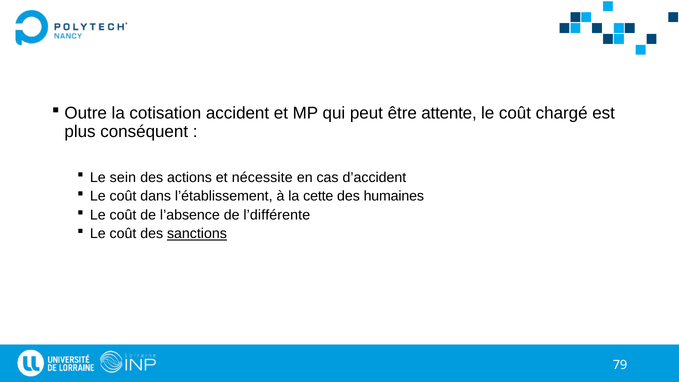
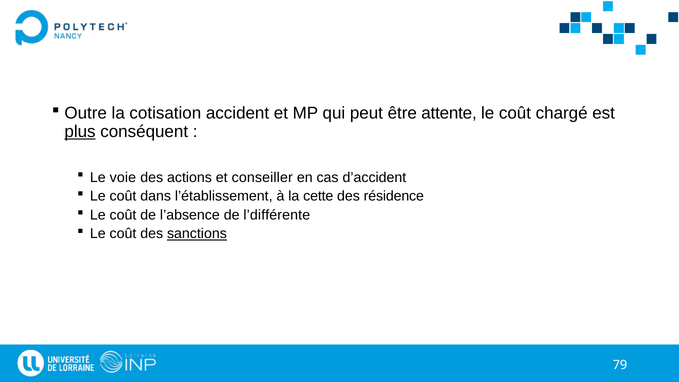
plus underline: none -> present (80, 132)
sein: sein -> voie (123, 177)
nécessite: nécessite -> conseiller (262, 177)
humaines: humaines -> résidence (394, 196)
